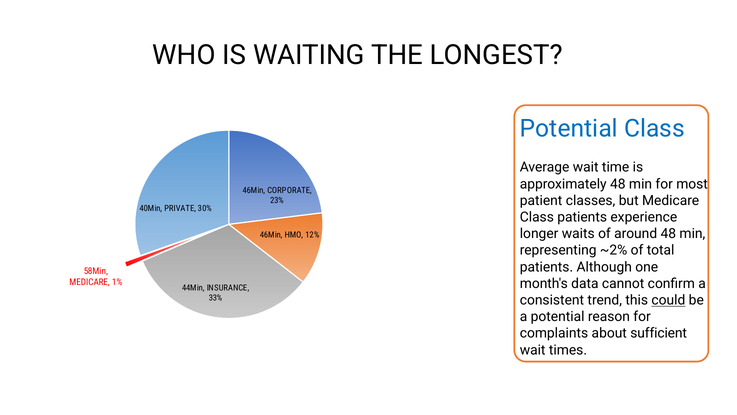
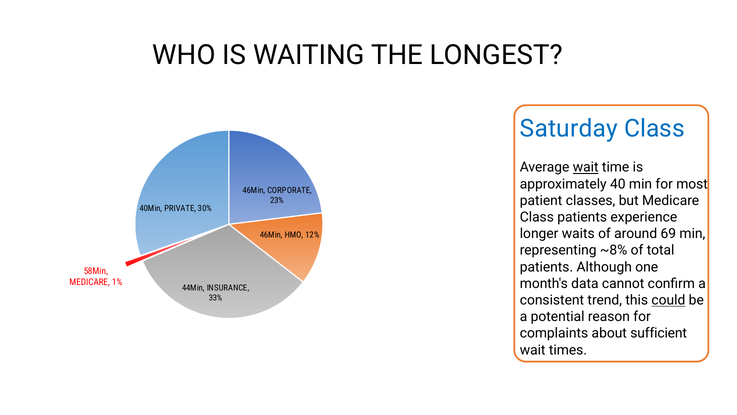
Potential: Potential -> Saturday (569, 128)
wait underline: none -> present (586, 167)
approximately 48: 48 -> 40 (618, 184)
around 48: 48 -> 69 (668, 234)
~2%: ~2% -> ~8% (614, 250)
